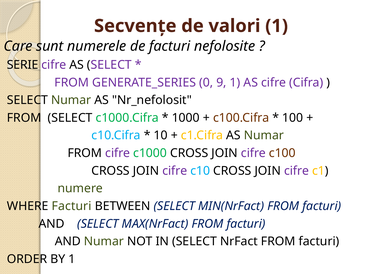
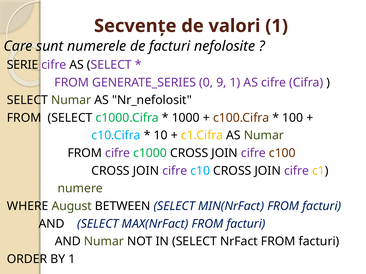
WHERE Facturi: Facturi -> August (72, 206)
